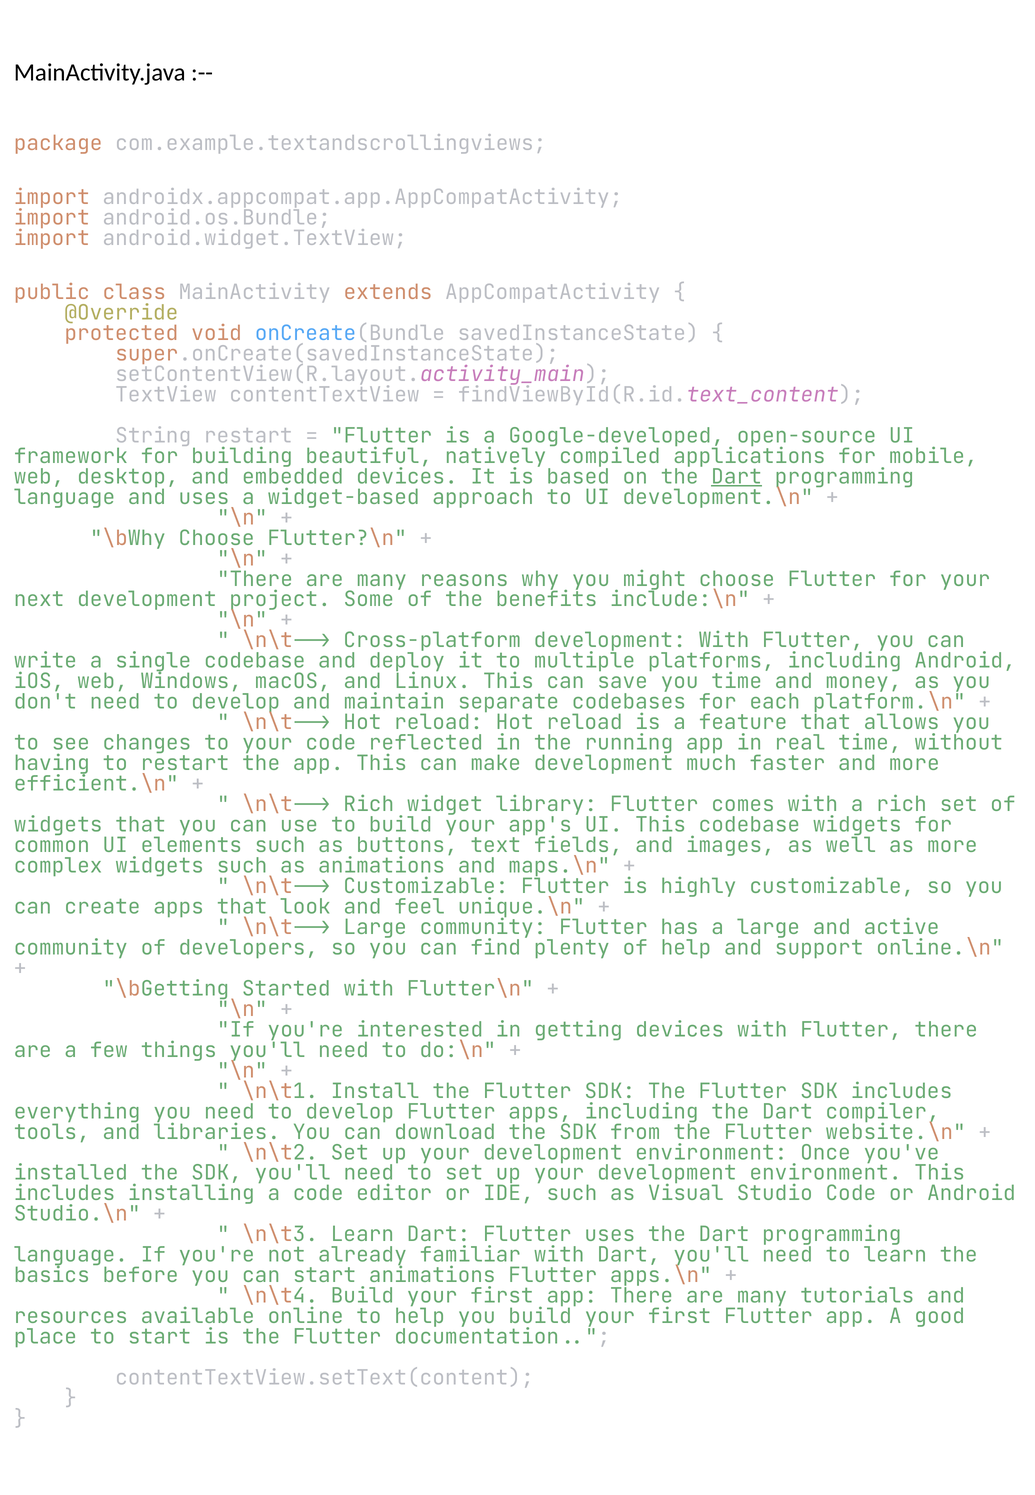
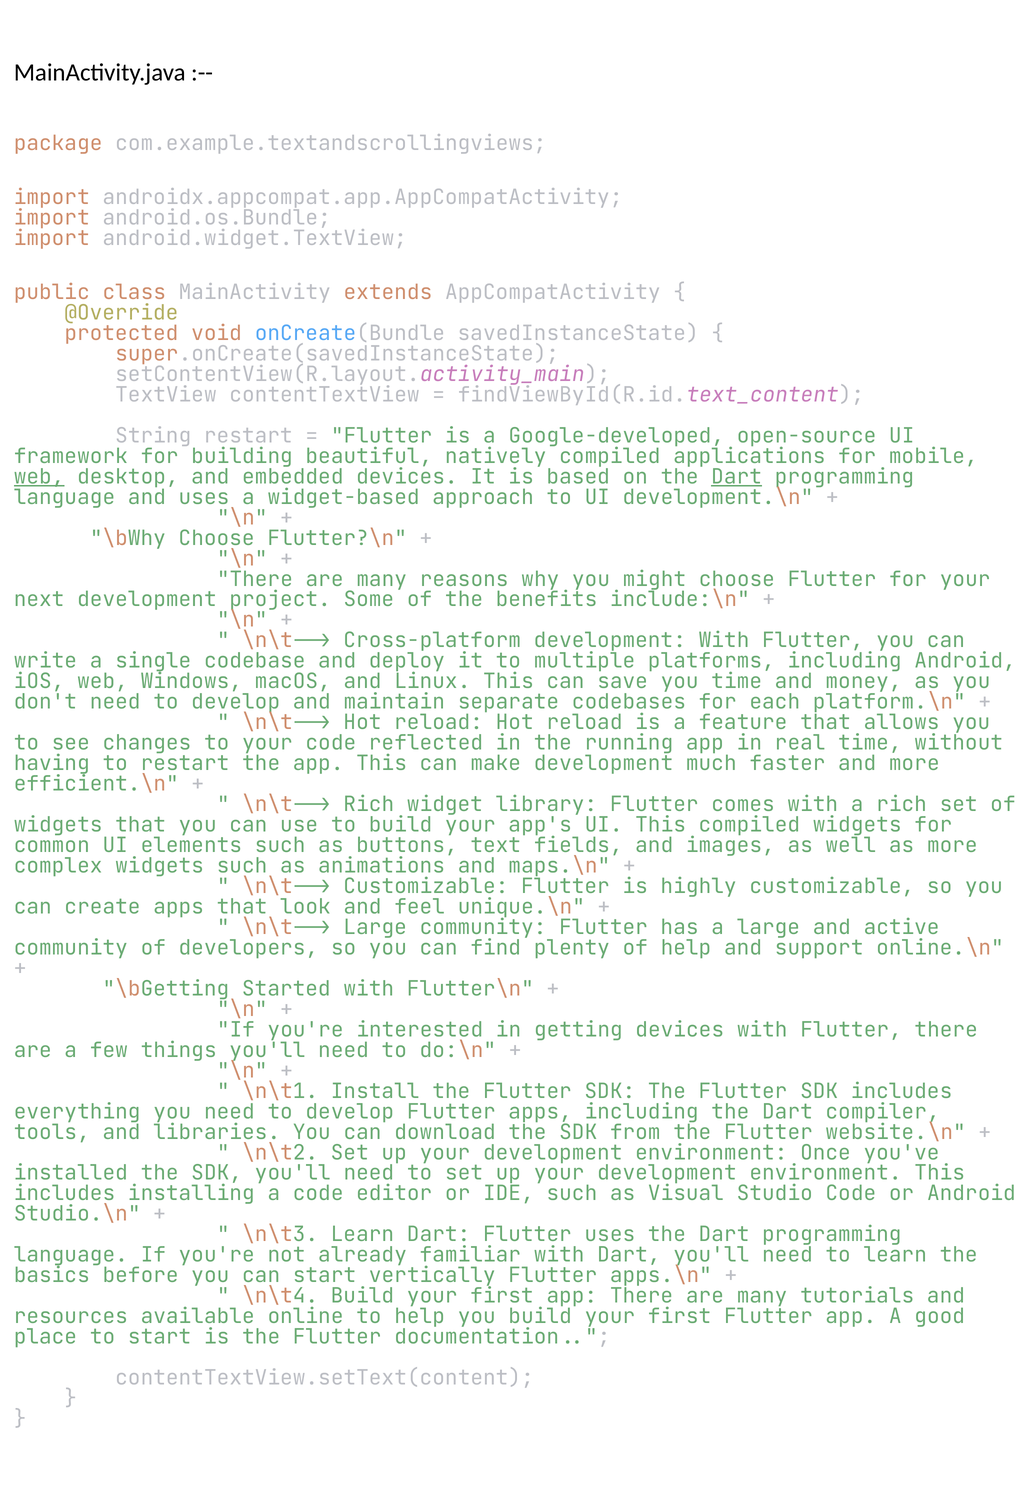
web underline: none -> present (39, 477)
This codebase: codebase -> compiled (749, 825)
start animations: animations -> vertically (432, 1275)
